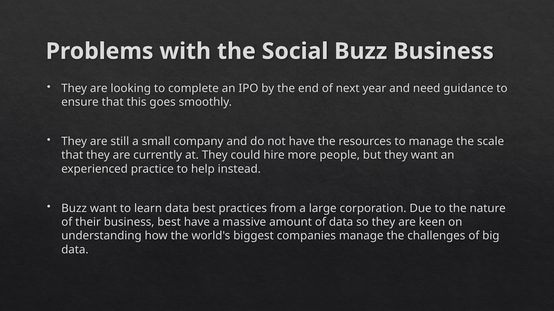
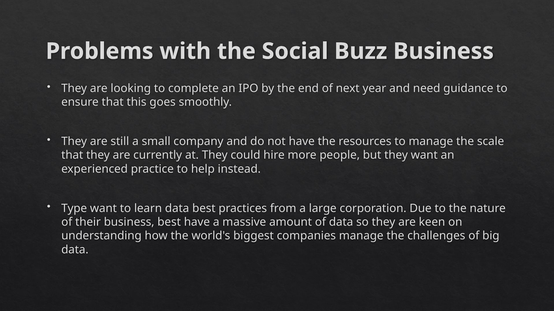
Buzz: Buzz -> Type (74, 209)
